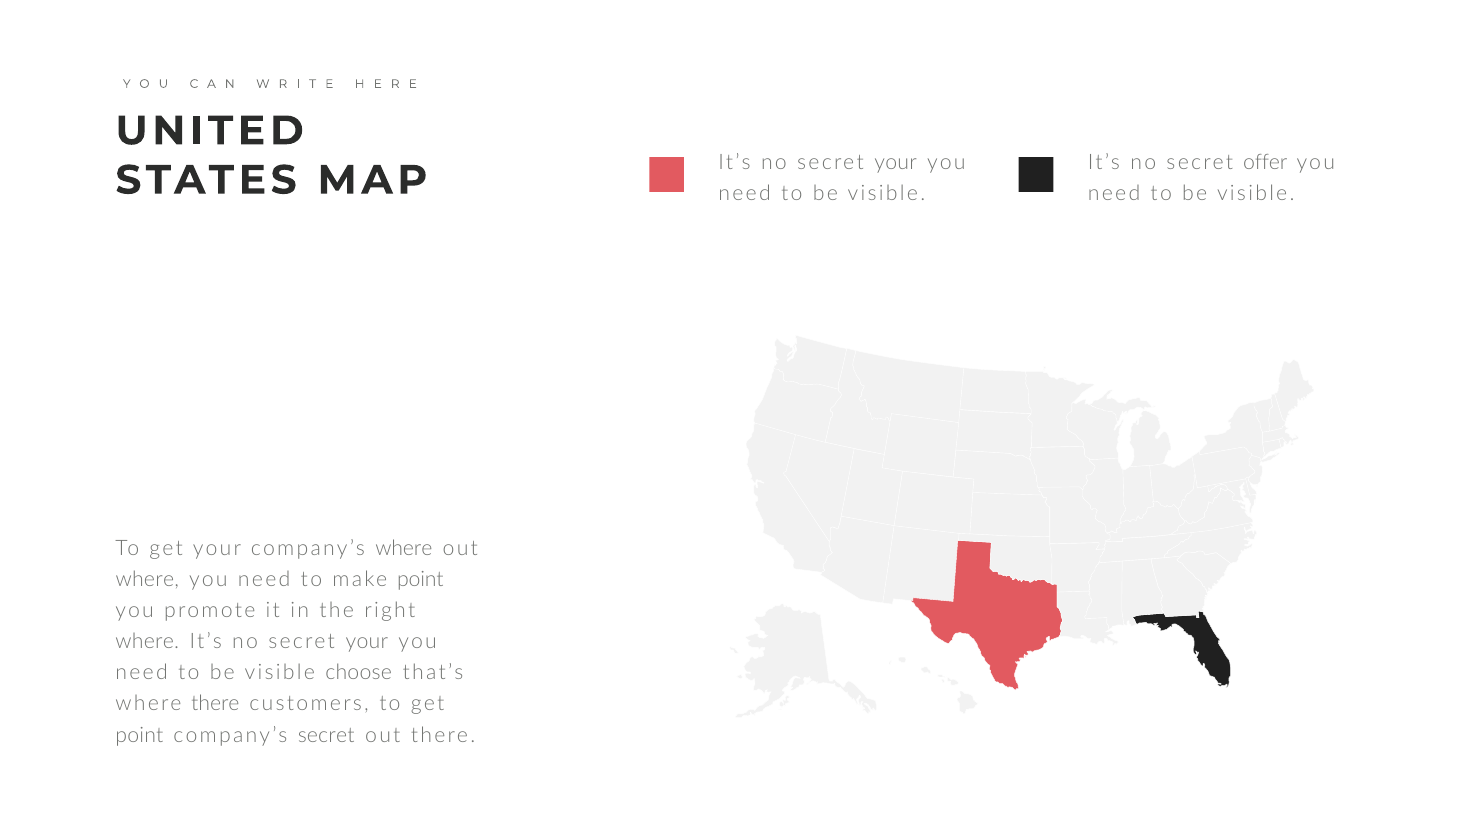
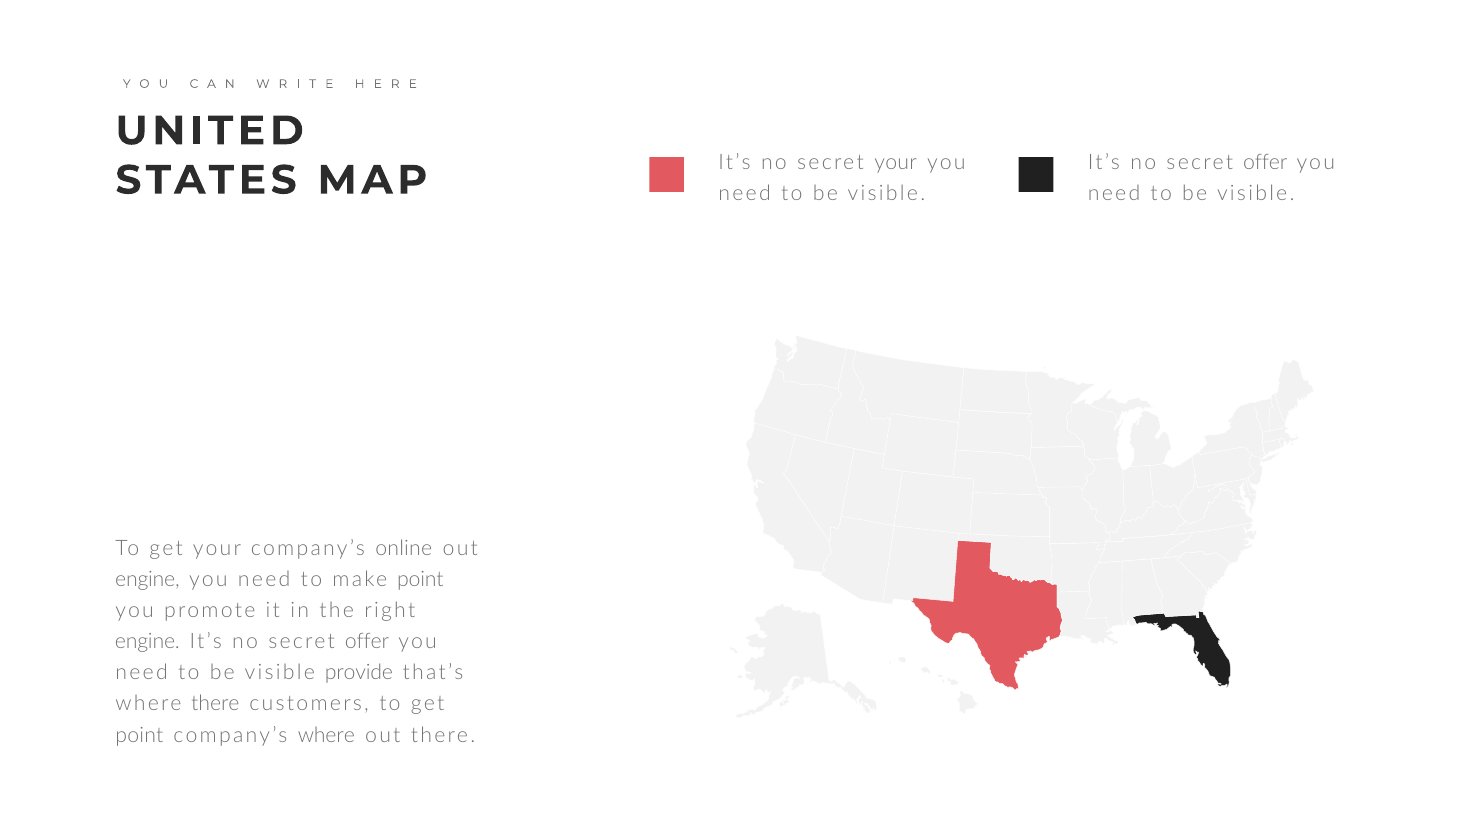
company’s where: where -> online (404, 548)
where: where -> engine (147, 579)
where: where -> engine (147, 641)
your: your -> offer (367, 641)
choose: choose -> provide (359, 672)
company’s secret: secret -> where (326, 734)
